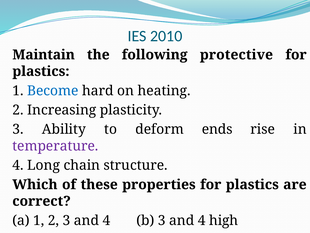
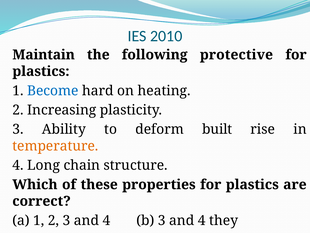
ends: ends -> built (217, 129)
temperature colour: purple -> orange (55, 146)
high: high -> they (224, 220)
